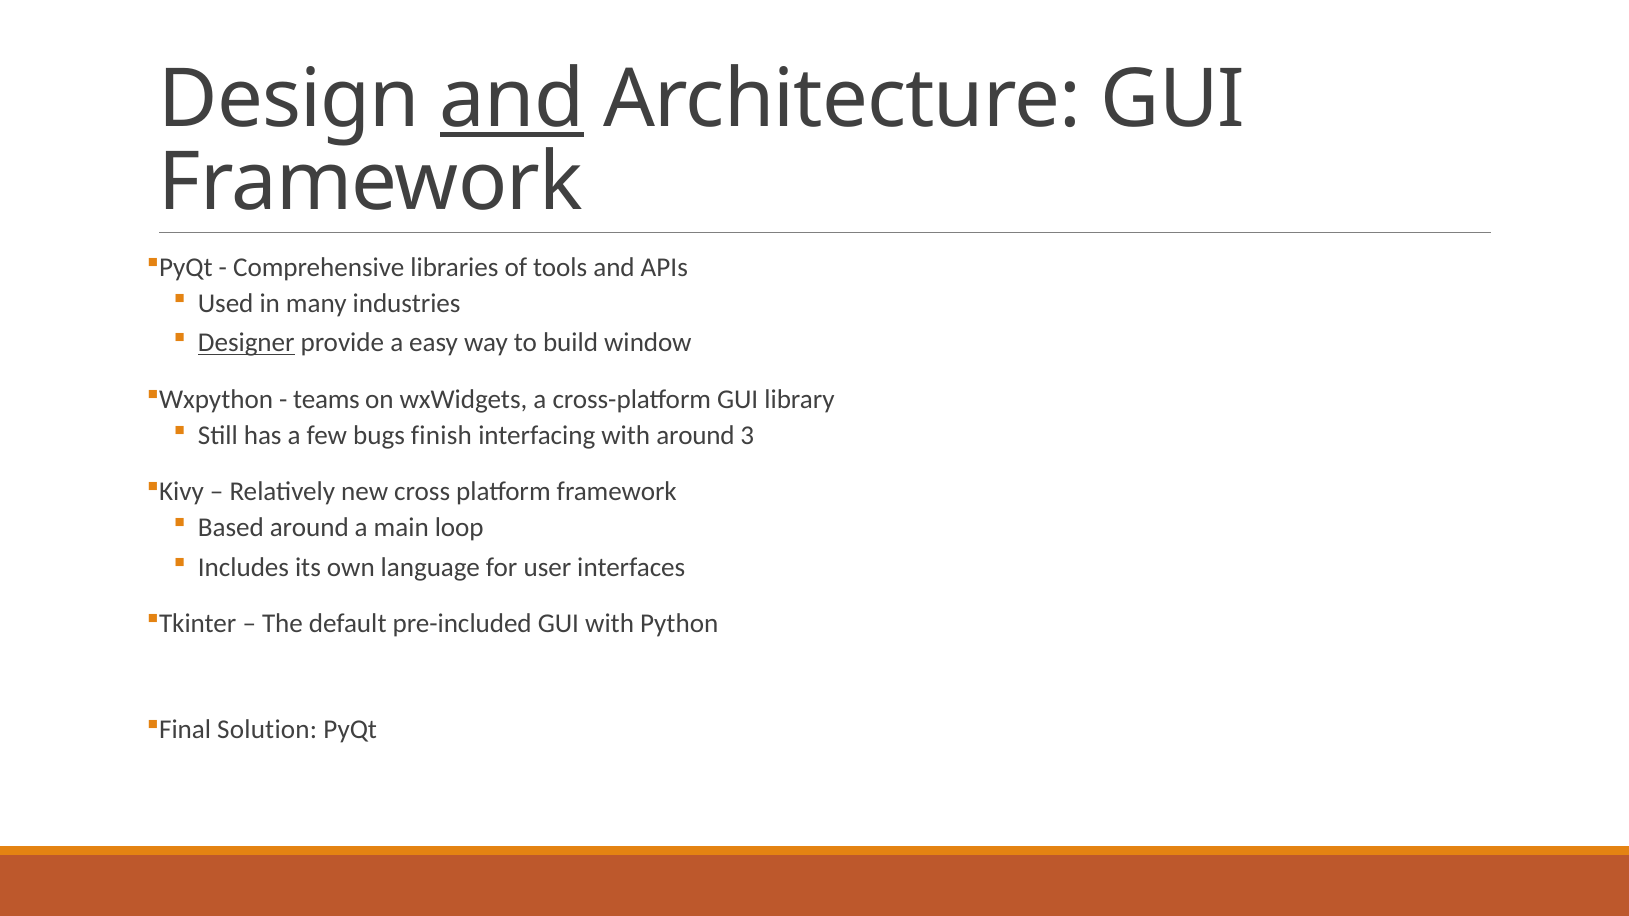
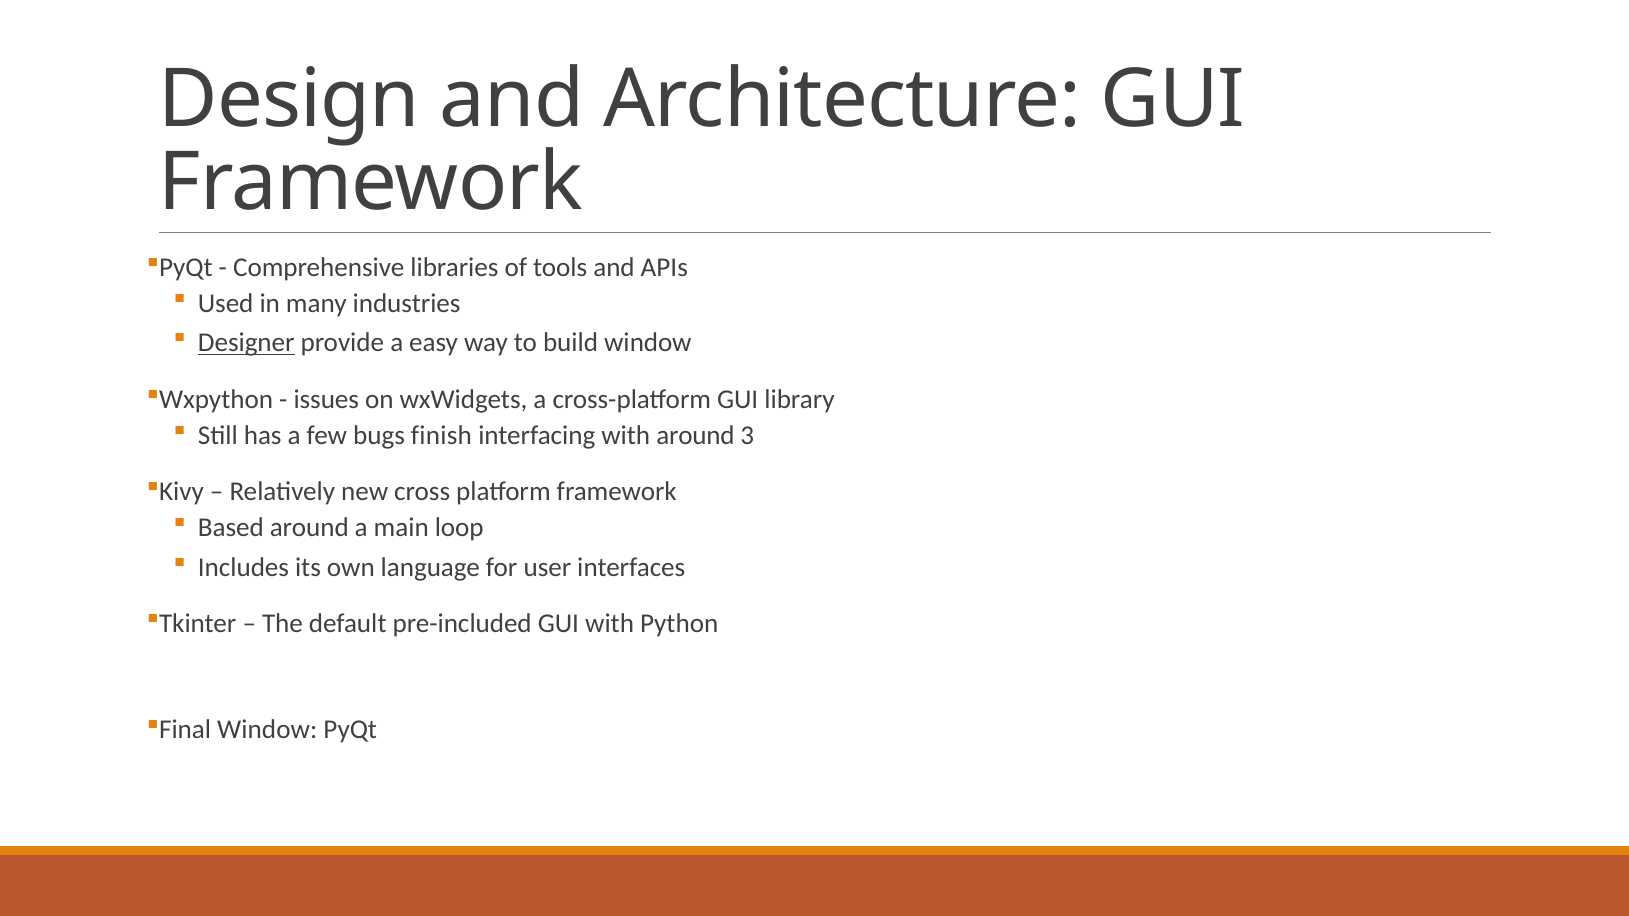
and underline: present -> none (512, 99)
teams: teams -> issues (326, 399)
Solution: Solution -> Window (267, 730)
